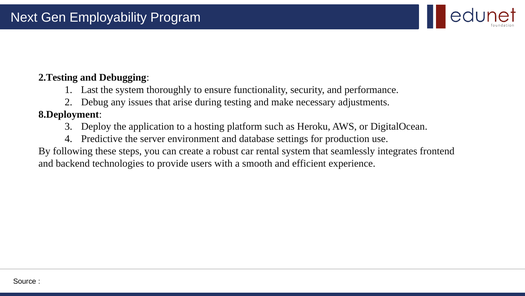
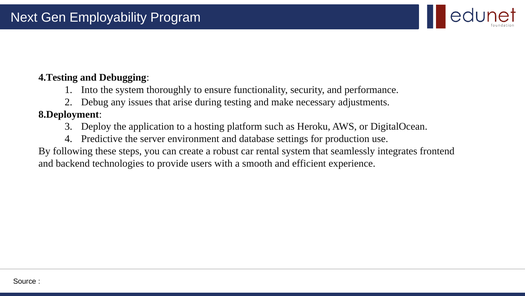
2.Testing: 2.Testing -> 4.Testing (58, 77)
Last: Last -> Into (89, 90)
